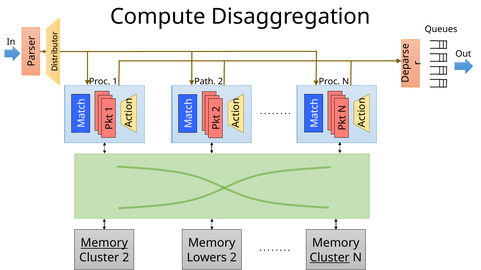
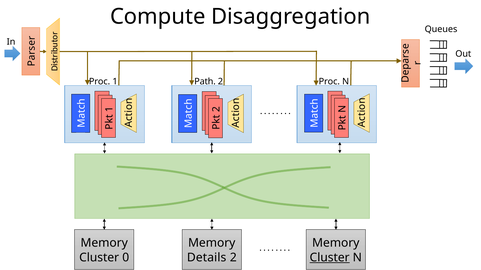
Memory underline: present -> none (104, 244)
Cluster 2: 2 -> 0 (126, 258)
Lowers: Lowers -> Details (207, 258)
